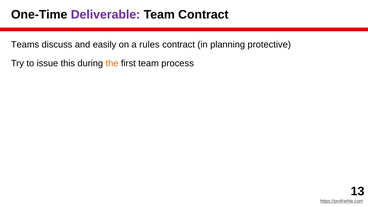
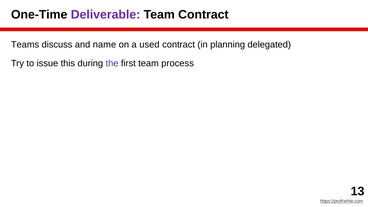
easily: easily -> name (104, 45)
rules: rules -> used (149, 45)
protective: protective -> delegated (269, 45)
the colour: orange -> purple (112, 63)
